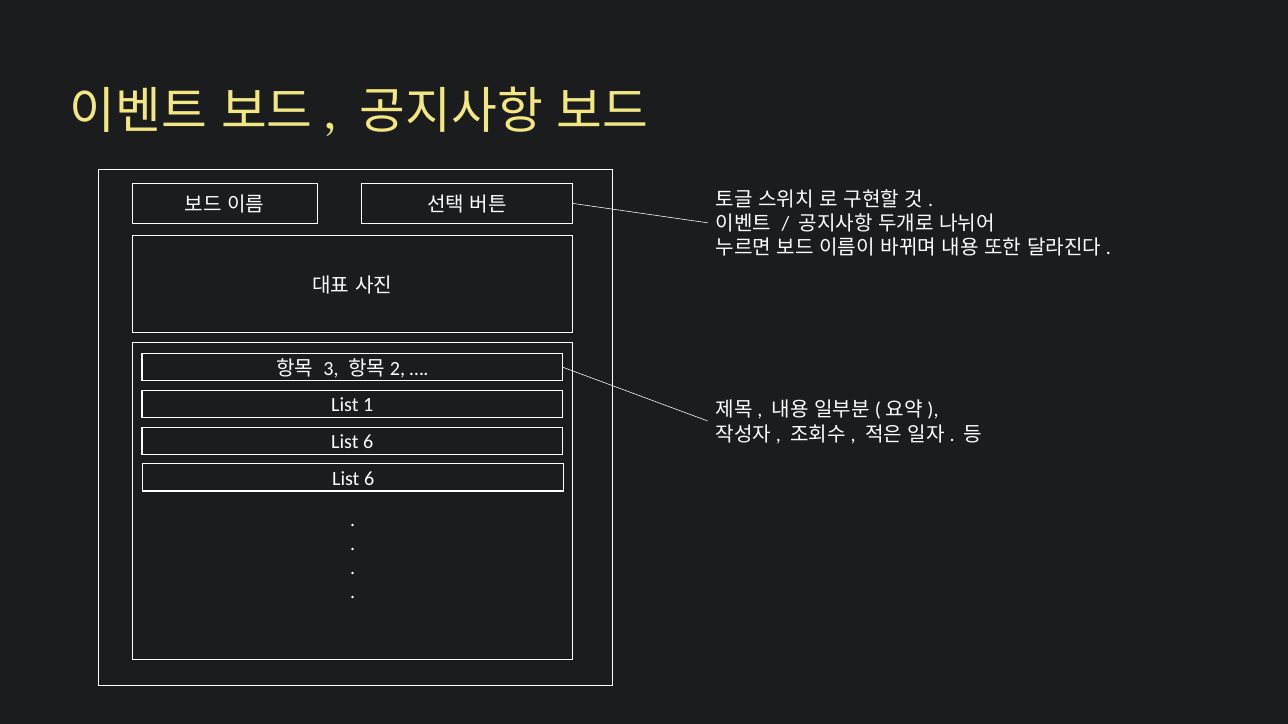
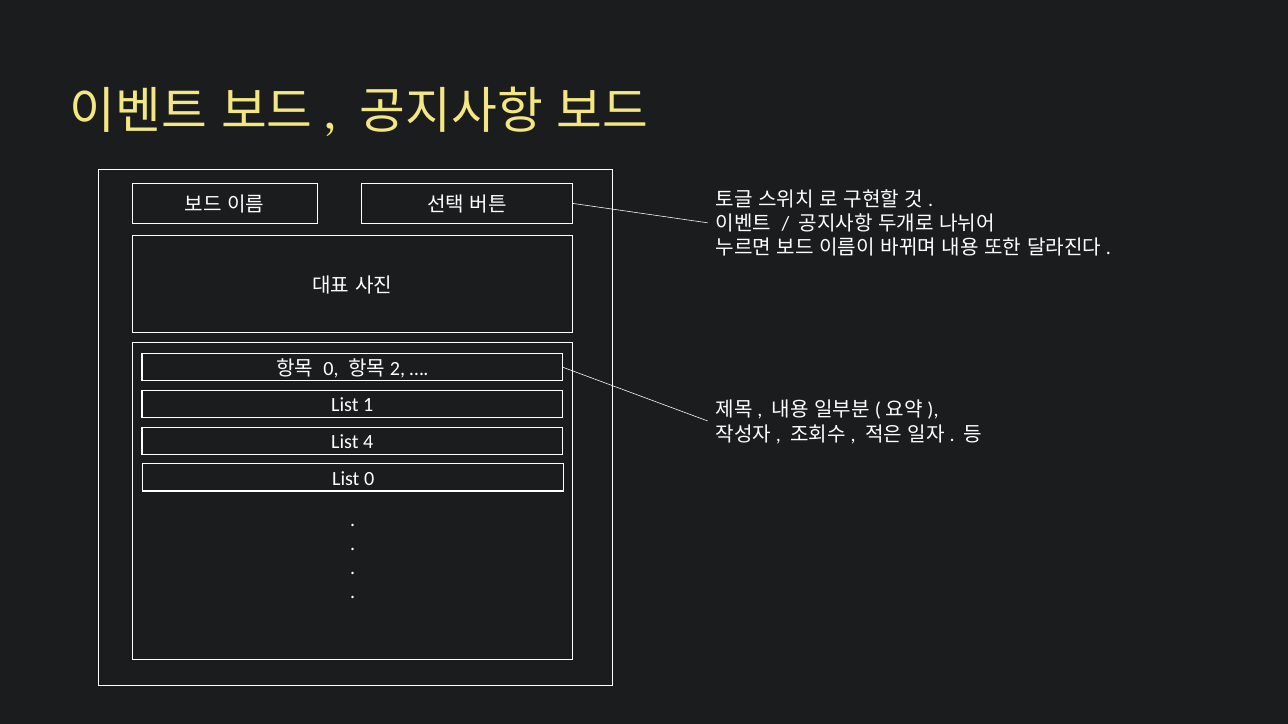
3: 3 -> 0 (331, 369)
6: 6 -> 4 (368, 443)
6: 6 -> 0 (369, 479)
